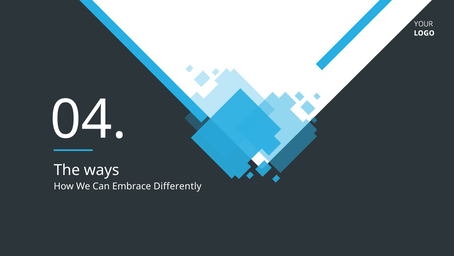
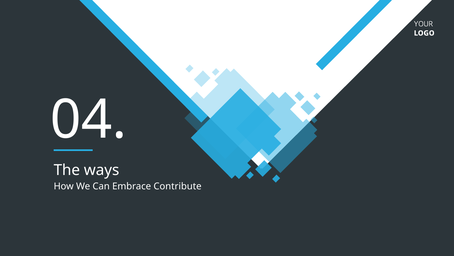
Differently: Differently -> Contribute (178, 186)
